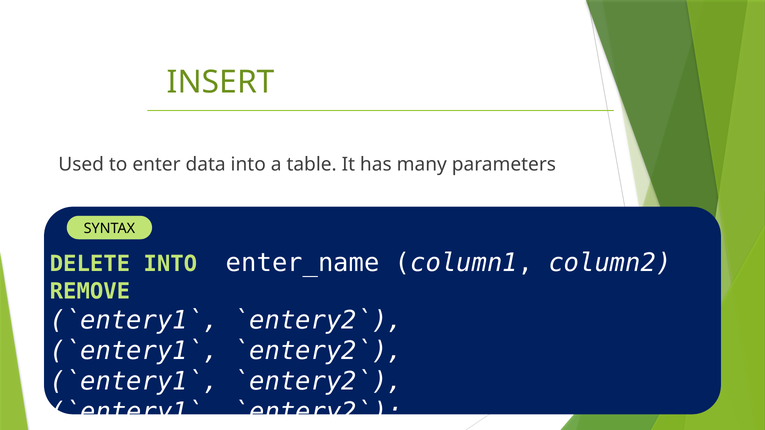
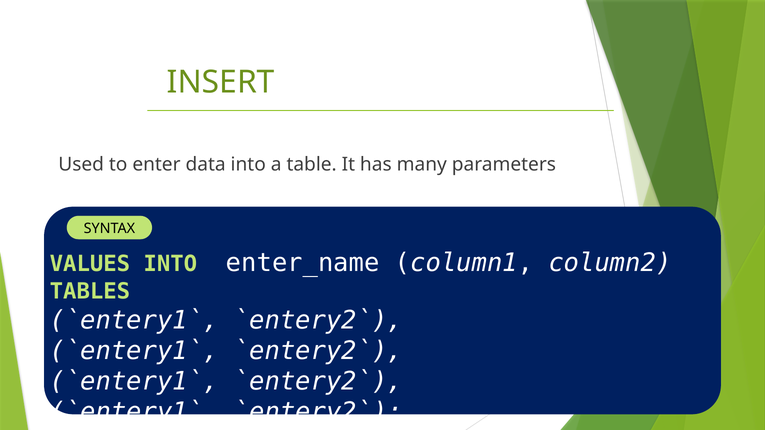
DELETE: DELETE -> VALUES (90, 264)
REMOVE: REMOVE -> TABLES (90, 291)
